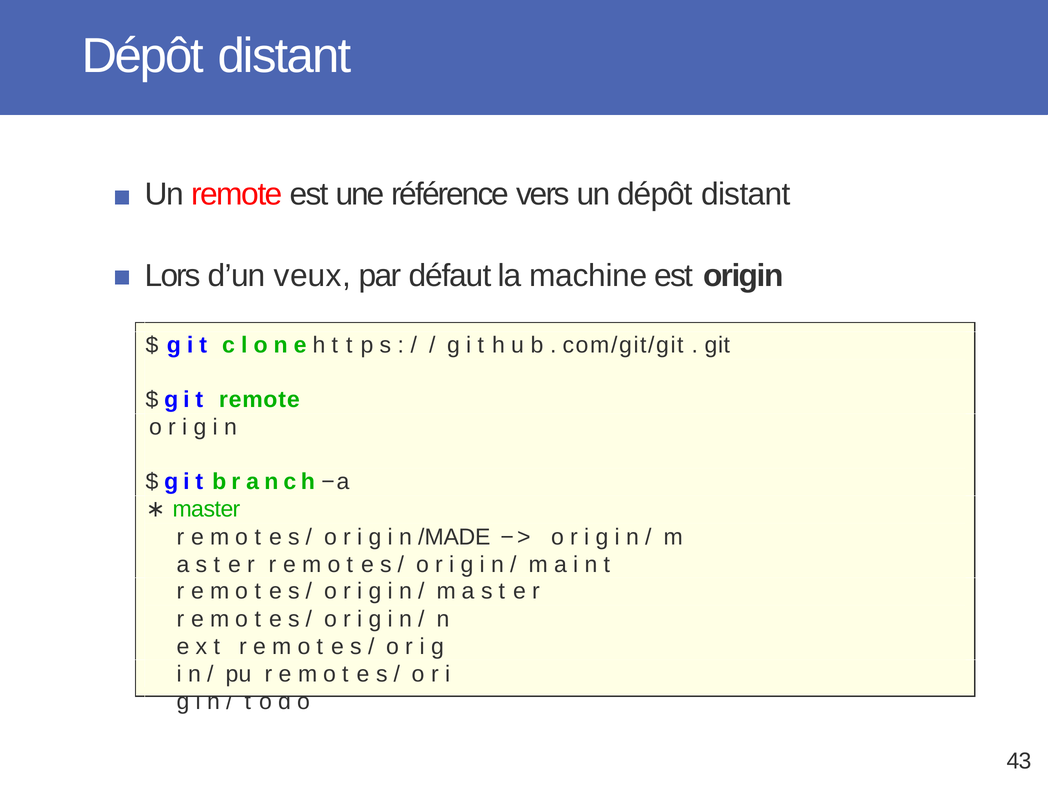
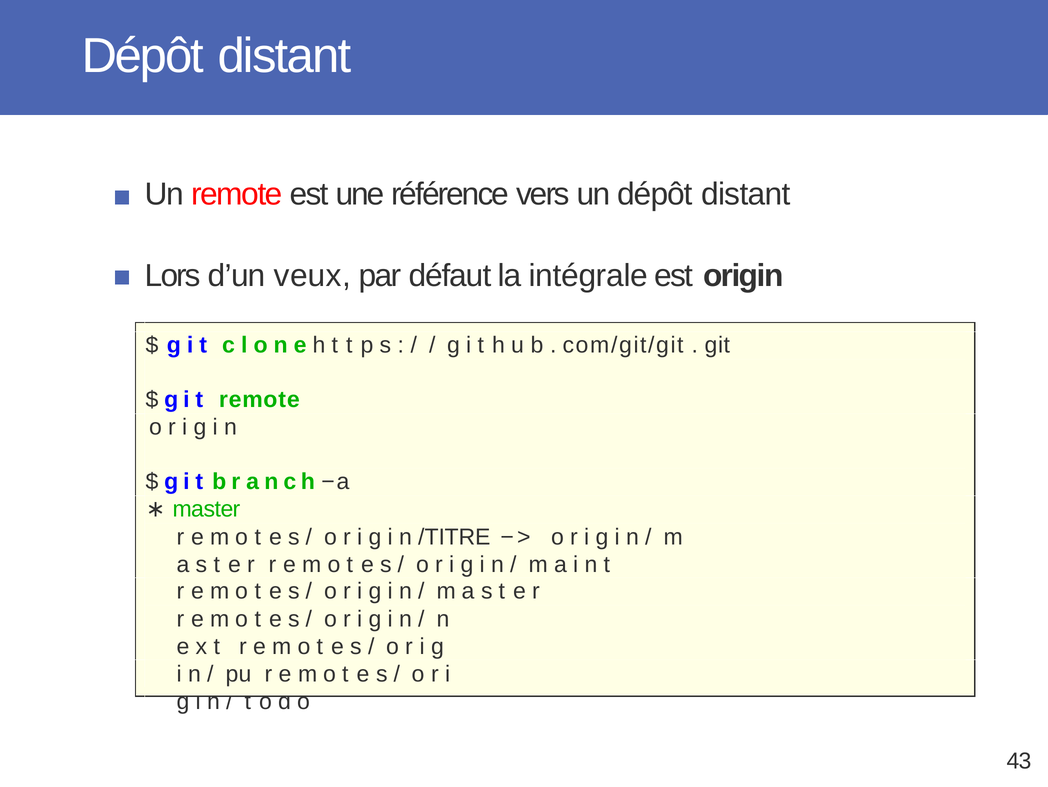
machine: machine -> intégrale (588, 276)
/MADE: /MADE -> /TITRE (454, 537)
